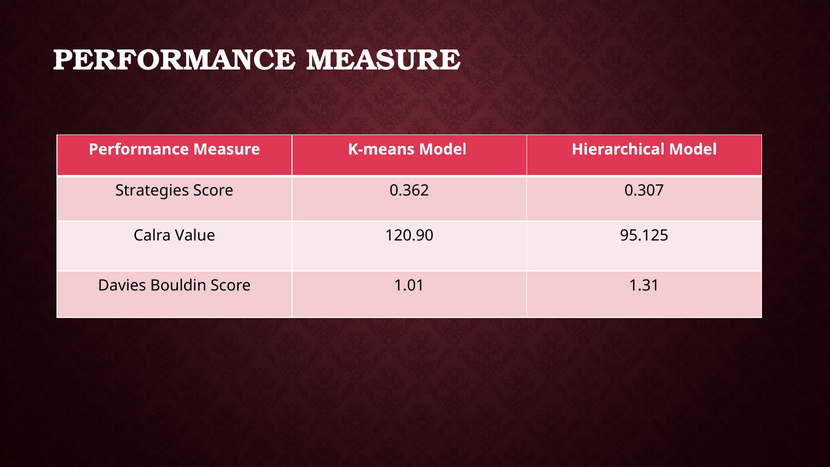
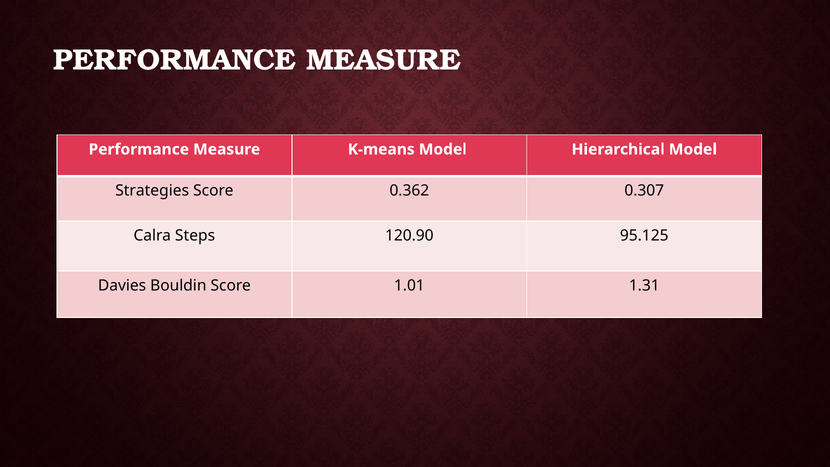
Value: Value -> Steps (195, 235)
